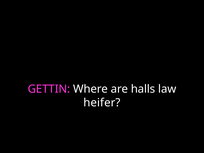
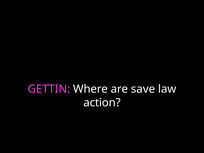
halls: halls -> save (143, 89)
heifer: heifer -> action (102, 103)
